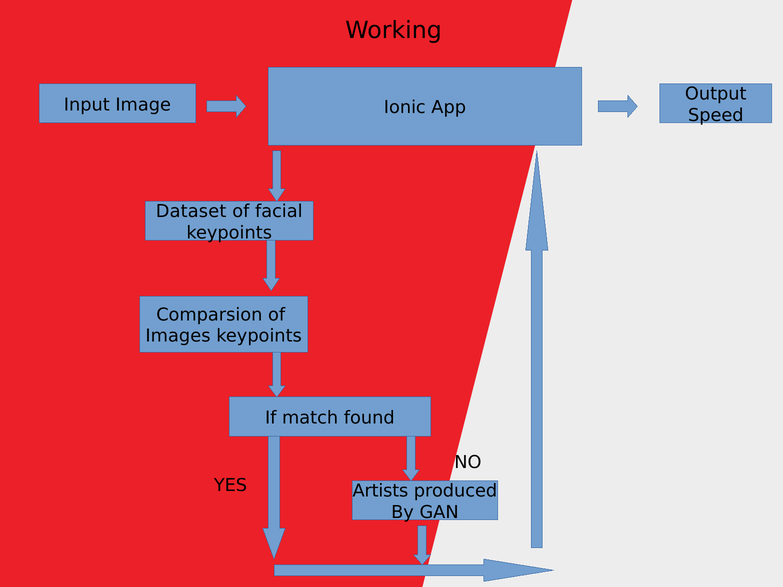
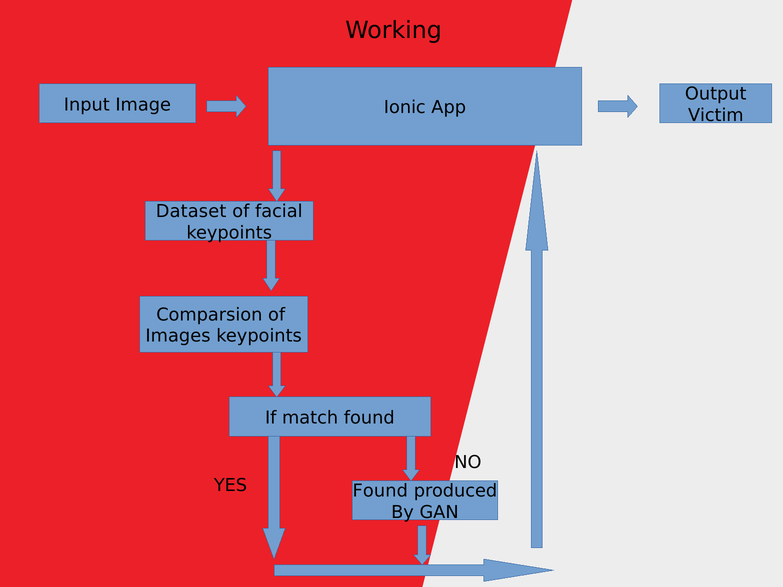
Speed: Speed -> Victim (716, 115)
Artists: Artists -> Found (380, 491)
